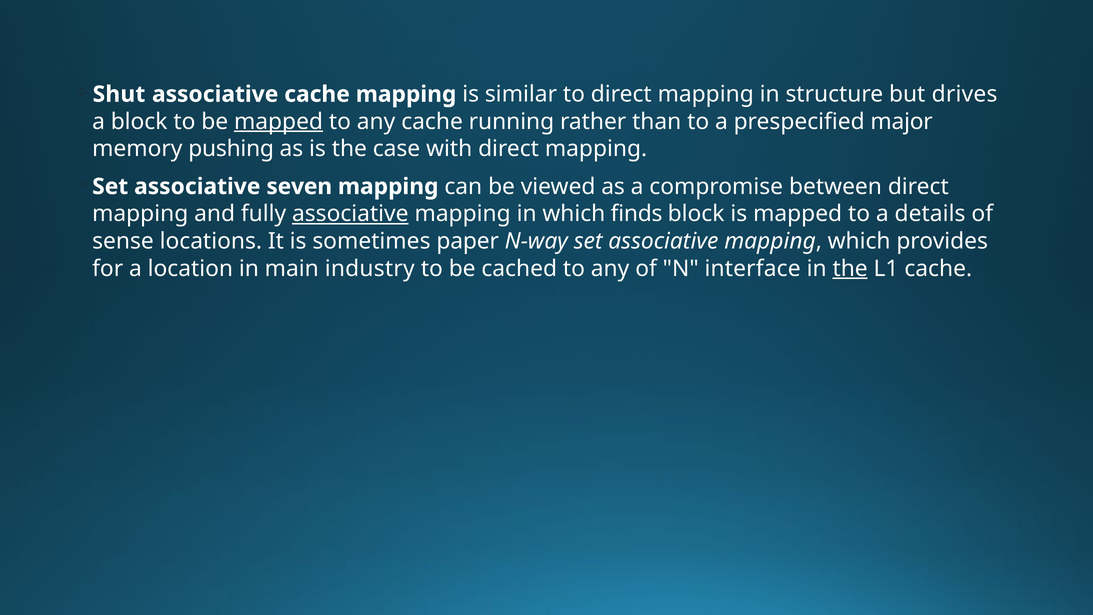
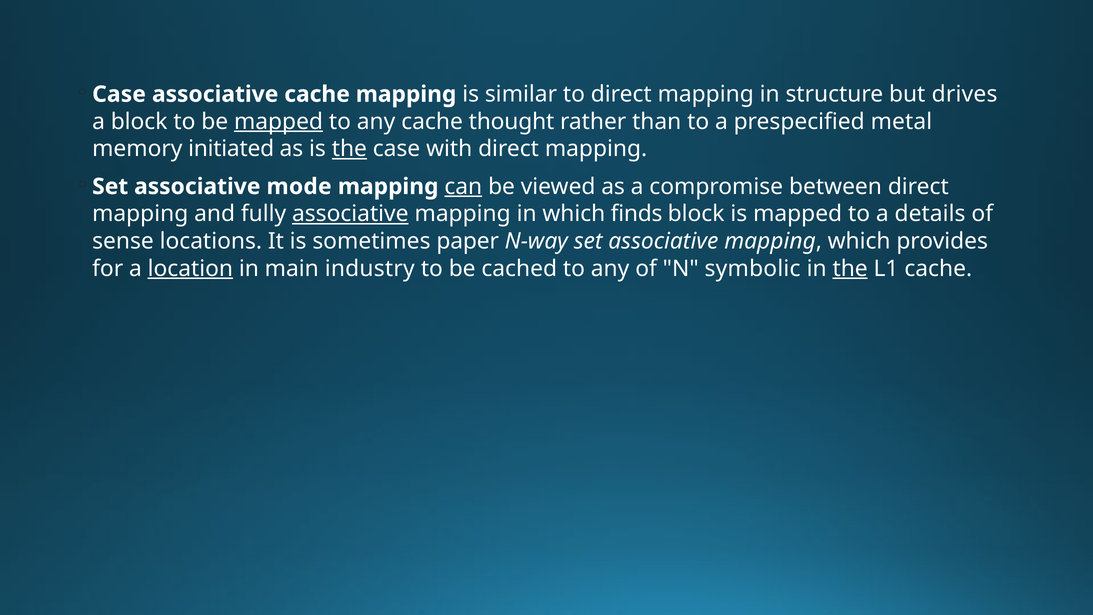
Shut: Shut -> Case (119, 94)
running: running -> thought (512, 122)
major: major -> metal (901, 122)
pushing: pushing -> initiated (231, 149)
the underline: none -> present (349, 149)
seven: seven -> mode (299, 187)
can underline: none -> present (463, 187)
location underline: none -> present (190, 269)
interface: interface -> symbolic (753, 269)
